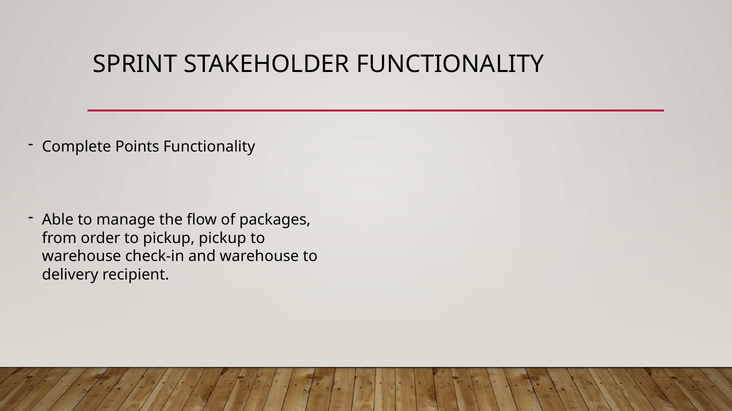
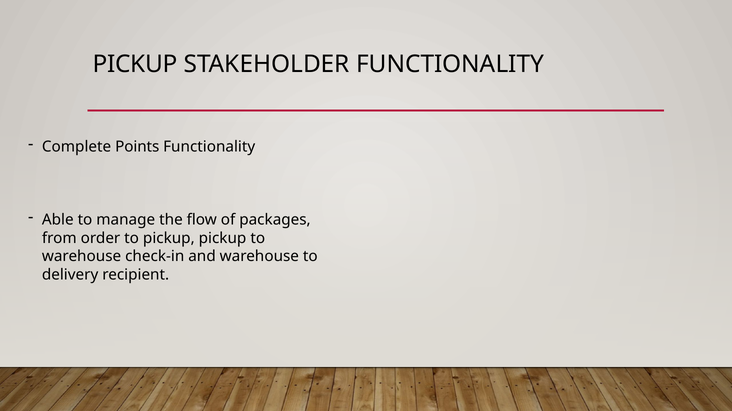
SPRINT: SPRINT -> PICKUP (135, 64)
